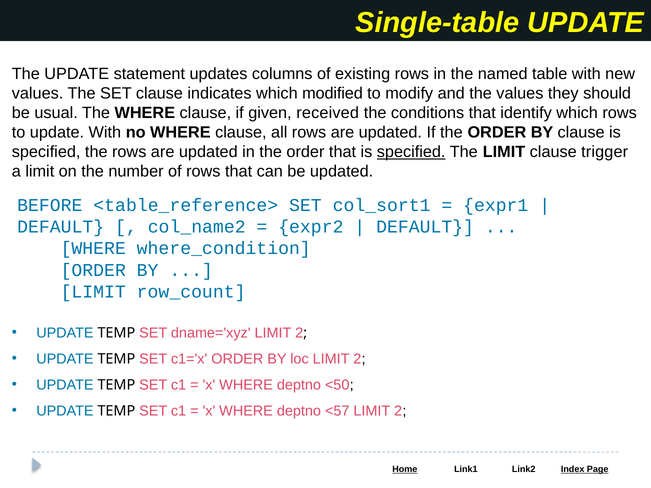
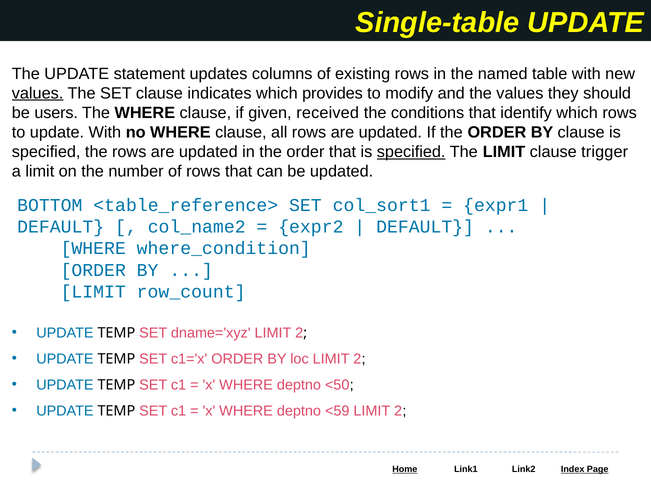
values underline: none -> present (38, 93)
modified: modified -> provides (332, 93)
usual: usual -> users (56, 113)
BEFORE: BEFORE -> BOTTOM (50, 205)
<57: <57 -> <59 (337, 411)
